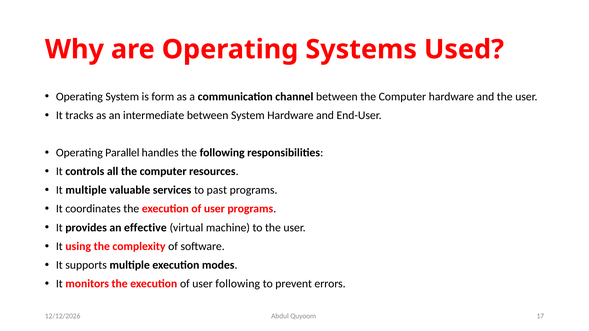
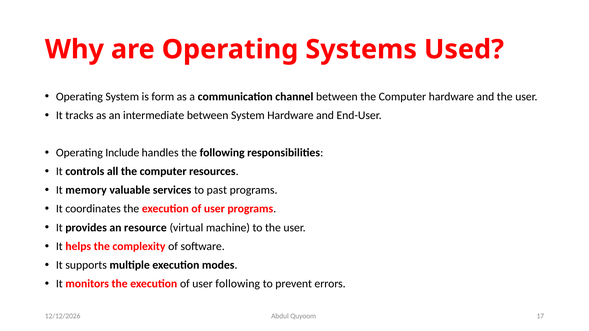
Parallel: Parallel -> Include (122, 153)
It multiple: multiple -> memory (86, 190)
effective: effective -> resource (145, 228)
using: using -> helps (78, 246)
